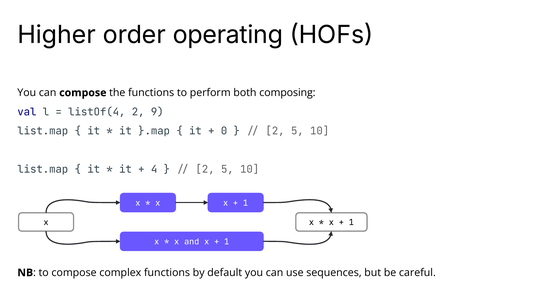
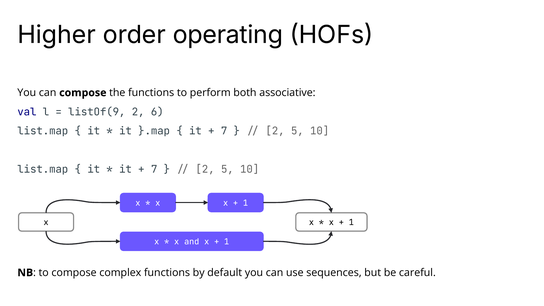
composing: composing -> associative (287, 93)
listOf(4: listOf(4 -> listOf(9 (97, 112)
9: 9 -> 6 (157, 112)
0: 0 -> 7 (224, 131)
4: 4 -> 7 (154, 169)
